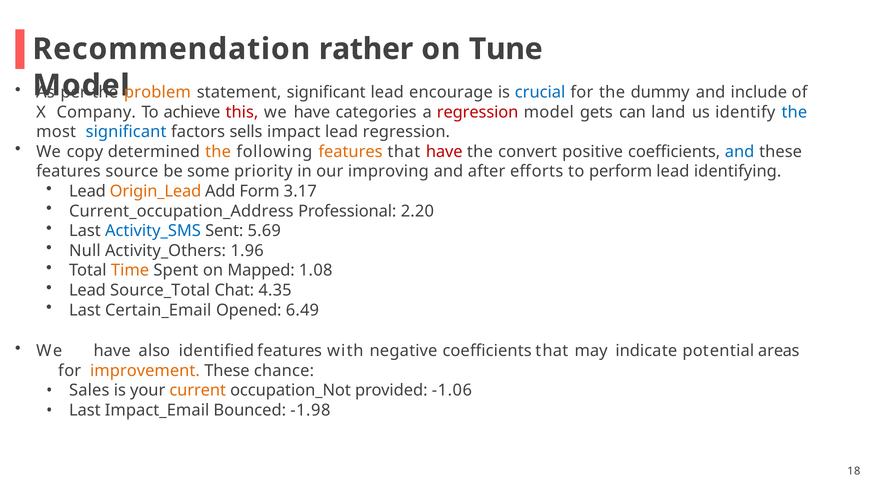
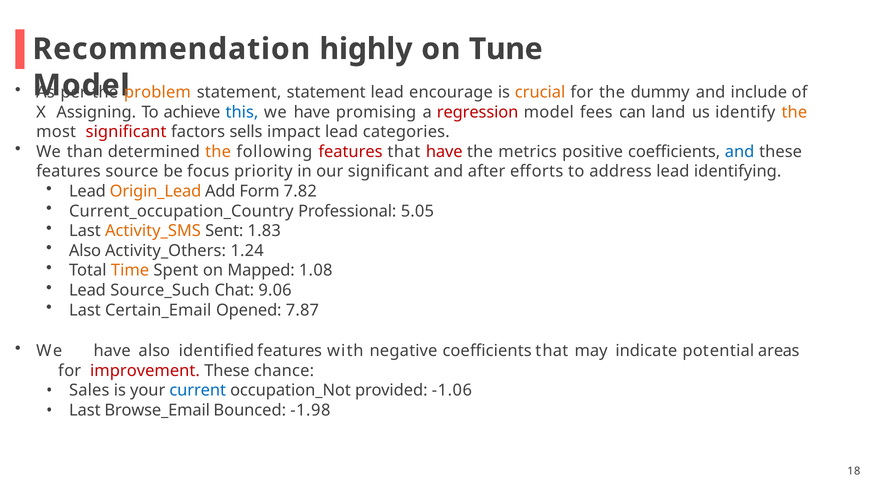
rather: rather -> highly (366, 49)
statement signiﬁcant: signiﬁcant -> statement (326, 92)
crucial colour: blue -> orange (540, 92)
Company: Company -> Assigning (96, 112)
this colour: red -> blue (242, 112)
categories: categories -> promising (376, 112)
gets: gets -> fees (596, 112)
the colour: blue -> orange (794, 112)
signiﬁcant colour: blue -> red (126, 132)
lead regression: regression -> categories (406, 132)
copy: copy -> than (85, 152)
features colour: orange -> red (351, 152)
convert: convert -> metrics (528, 152)
some: some -> focus (208, 171)
our improving: improving -> signiﬁcant (388, 171)
perform: perform -> address (620, 171)
3.17: 3.17 -> 7.82 (300, 191)
Current_occupation_Address: Current_occupation_Address -> Current_occupation_Country (181, 211)
2.20: 2.20 -> 5.05 (417, 211)
Activity_SMS colour: blue -> orange (153, 231)
5.69: 5.69 -> 1.83 (264, 231)
Null: Null -> Also (85, 250)
1.96: 1.96 -> 1.24 (247, 250)
Source_Total: Source_Total -> Source_Such (160, 290)
4.35: 4.35 -> 9.06 (275, 290)
6.49: 6.49 -> 7.87 (302, 310)
improvement colour: orange -> red (145, 370)
current colour: orange -> blue (198, 390)
Impact_Email: Impact_Email -> Browse_Email (157, 410)
